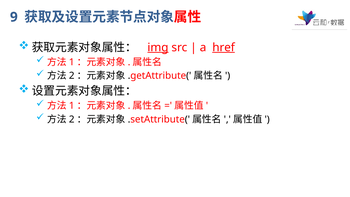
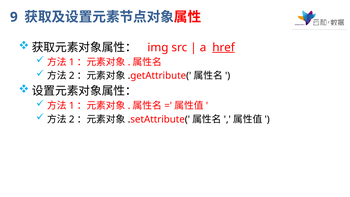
img underline: present -> none (158, 47)
